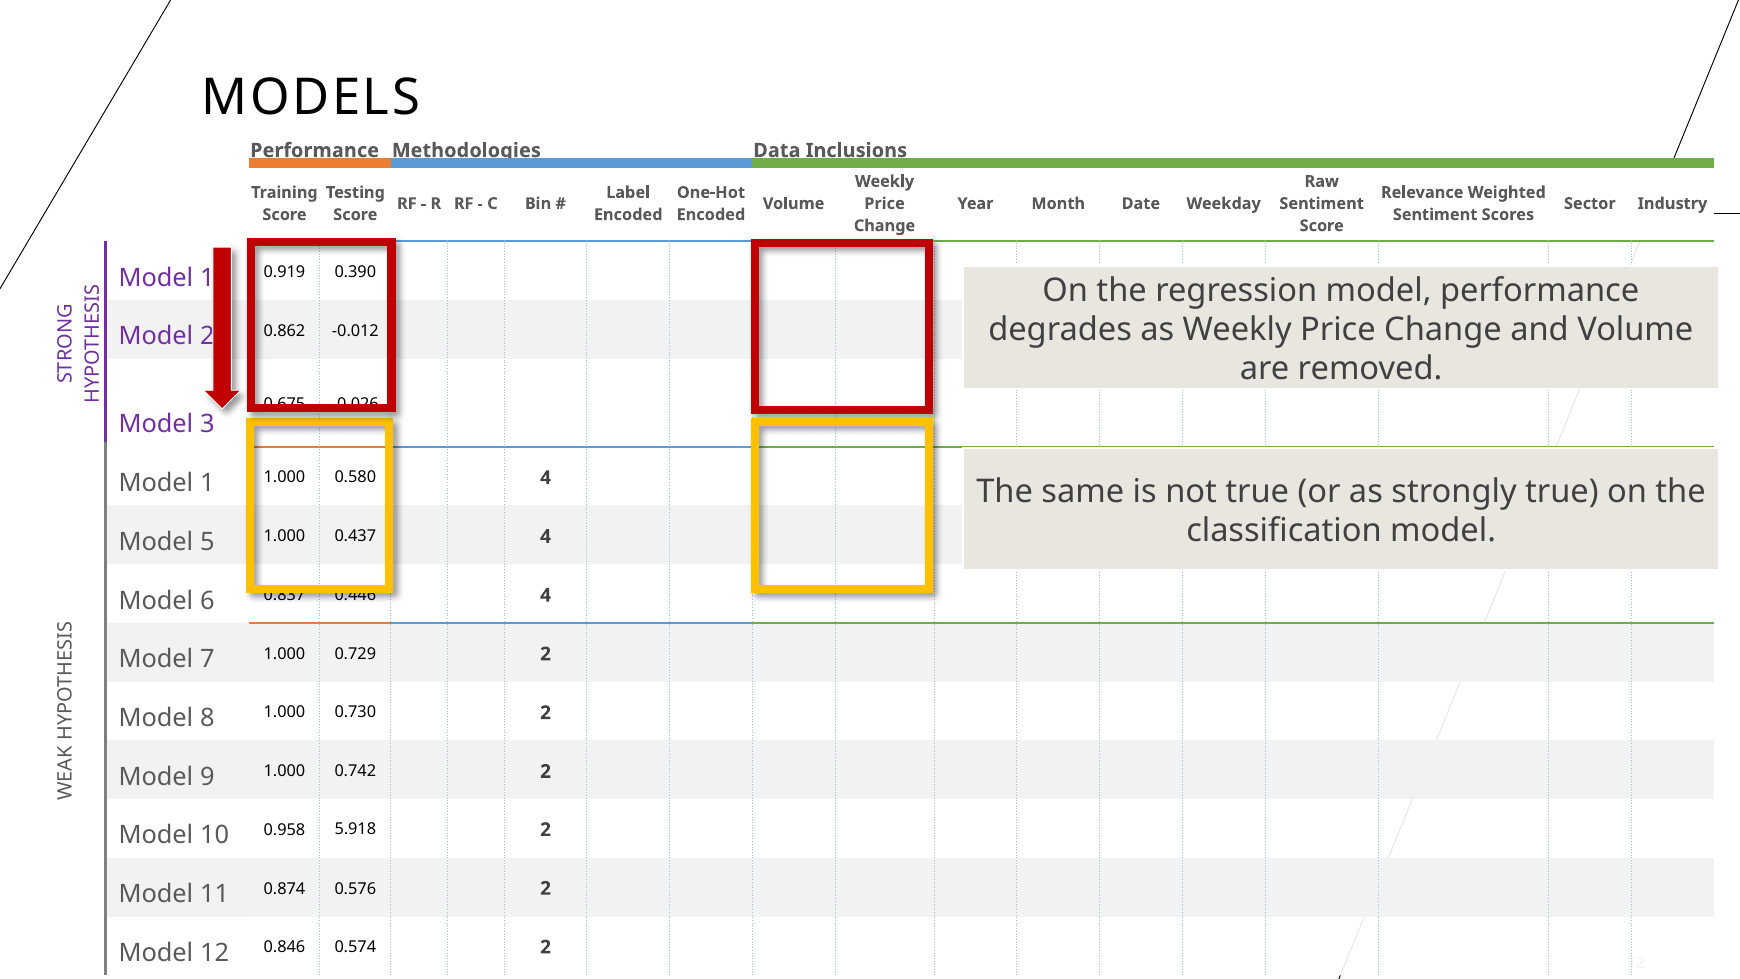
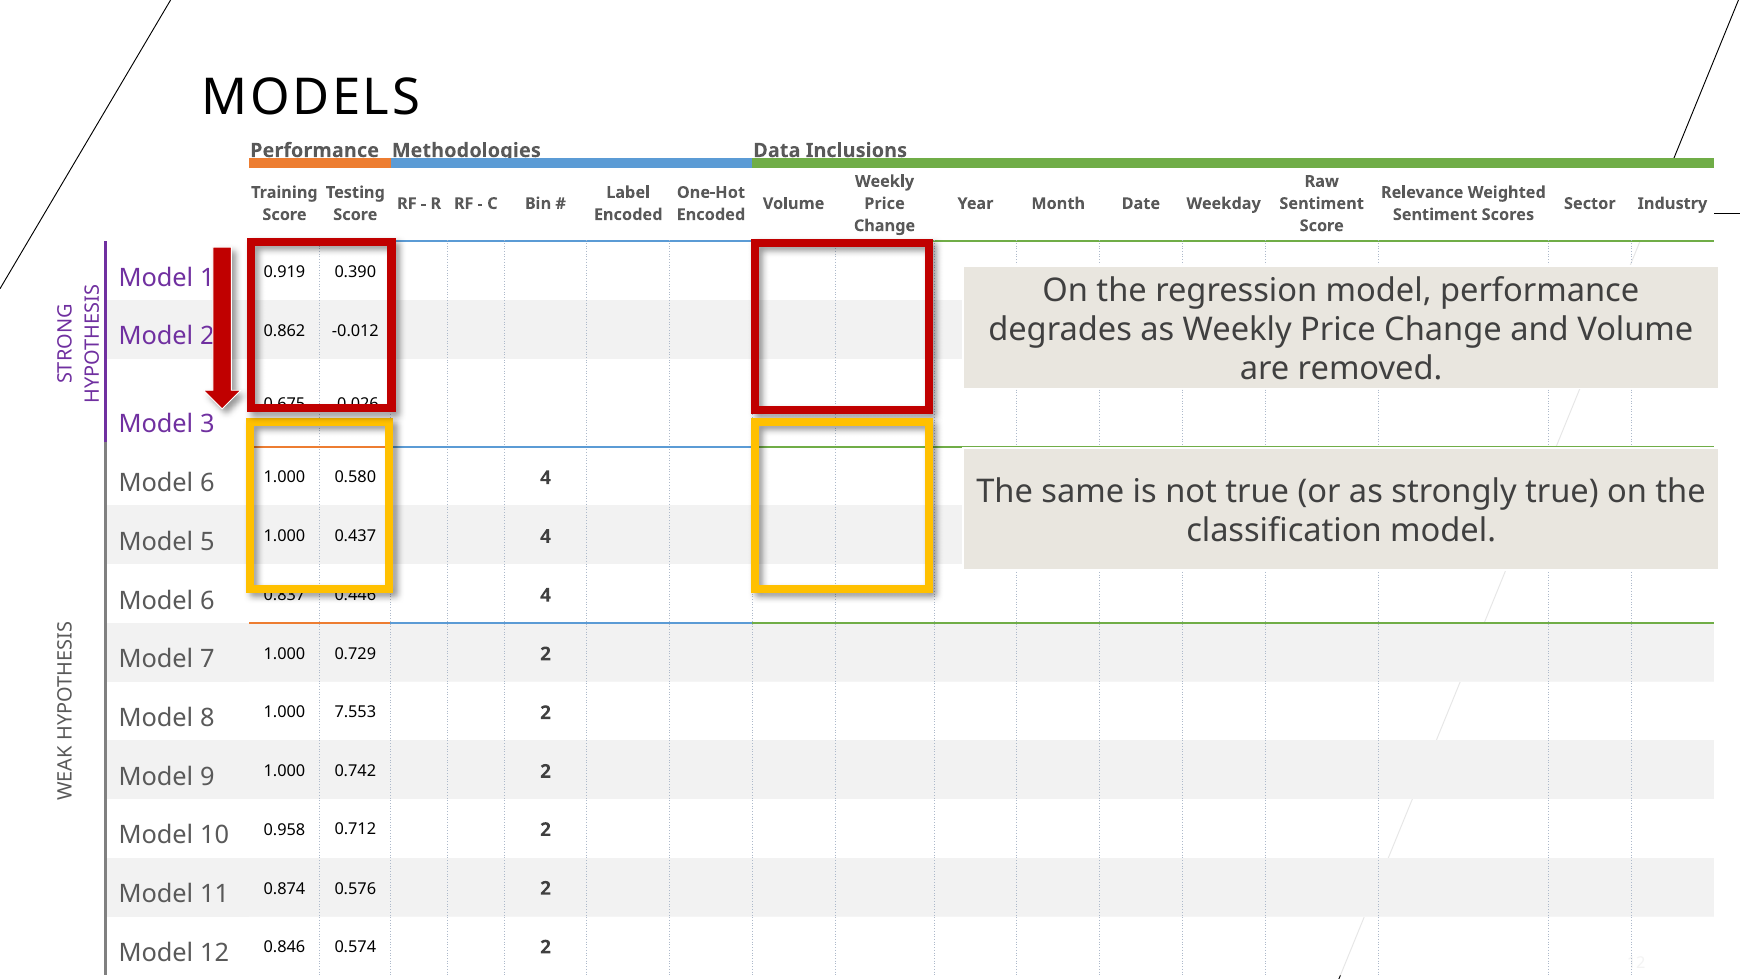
1: 1 -> 6 (207, 483)
0.730: 0.730 -> 7.553 (355, 712)
5.918: 5.918 -> 0.712 (355, 829)
